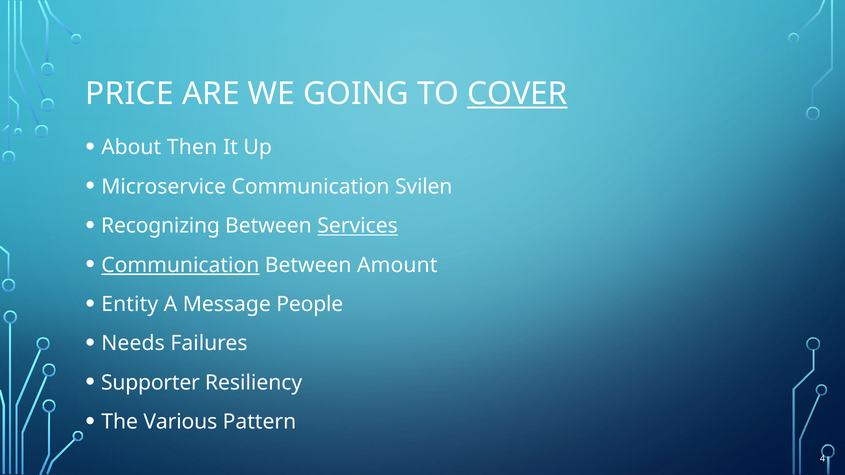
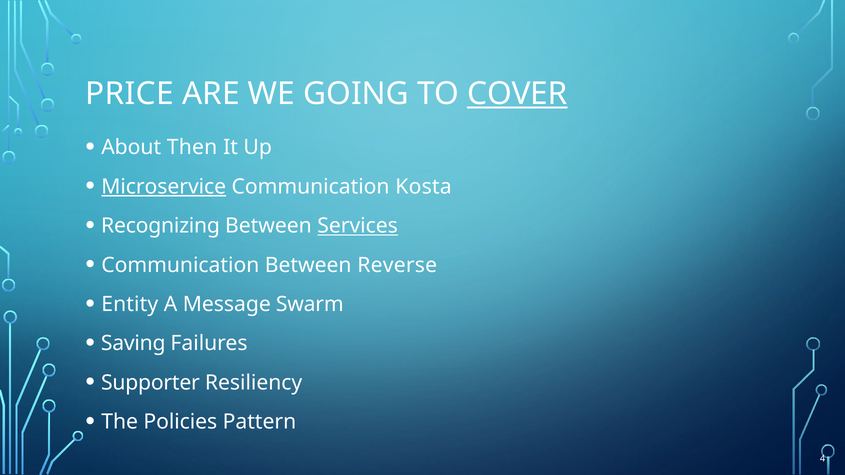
Microservice underline: none -> present (164, 187)
Svilen: Svilen -> Kosta (424, 187)
Communication underline: present -> none (180, 265)
Amount: Amount -> Reverse (397, 265)
People: People -> Swarm (310, 304)
Needs: Needs -> Saving (133, 344)
Various: Various -> Policies (180, 422)
